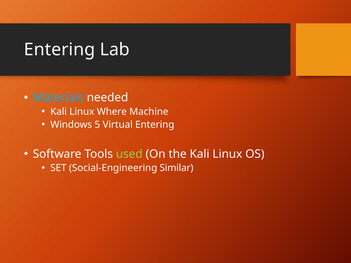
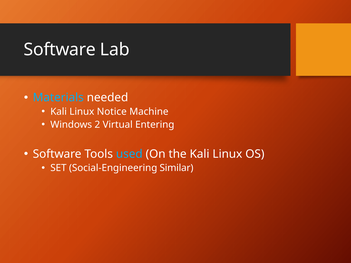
Entering: Entering -> Software (60, 50)
Where: Where -> Notice (112, 112)
5: 5 -> 2 (97, 125)
used colour: light green -> light blue (129, 154)
